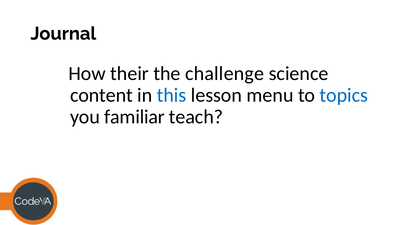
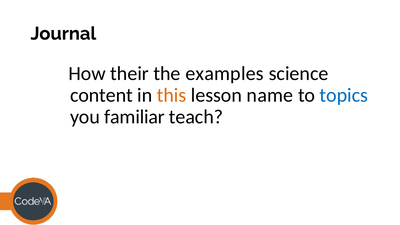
challenge: challenge -> examples (225, 74)
this colour: blue -> orange (172, 95)
menu: menu -> name (270, 95)
